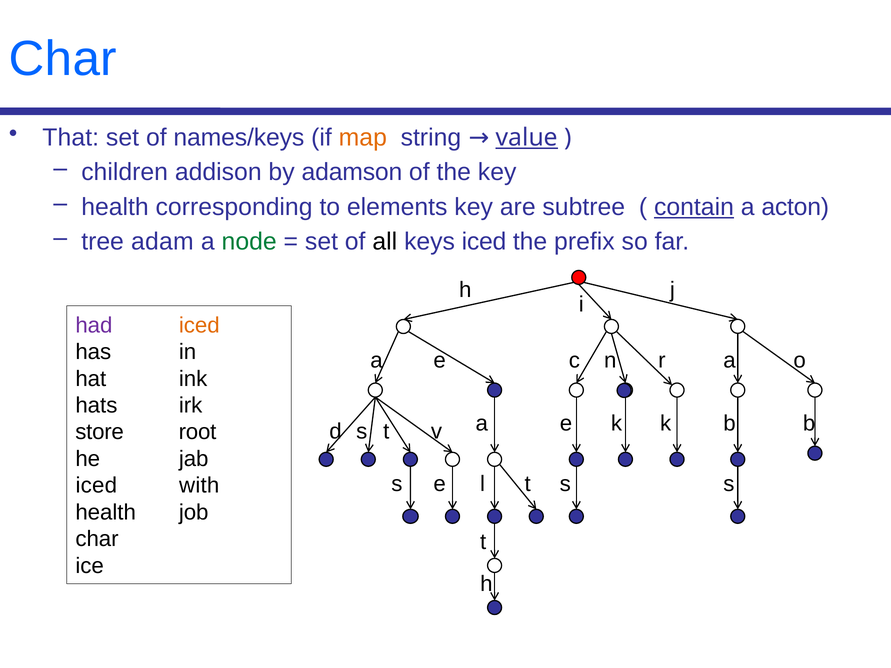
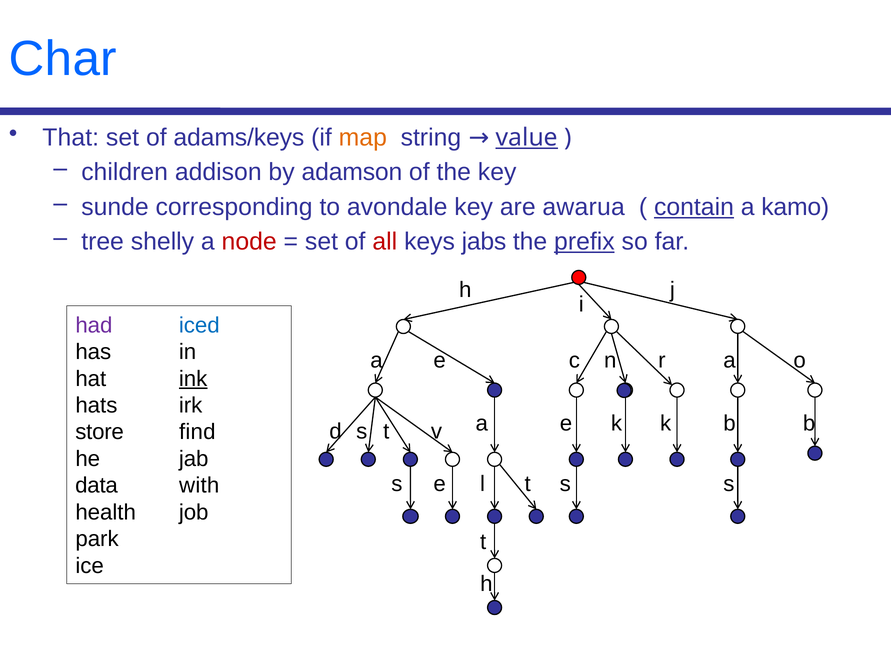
names/keys: names/keys -> adams/keys (239, 138)
health: health -> sunde (115, 207)
elements: elements -> avondale (397, 207)
subtree: subtree -> awarua (584, 207)
acton: acton -> kamo (795, 207)
adam: adam -> shelly (162, 242)
node colour: green -> red (249, 242)
all colour: black -> red (385, 242)
keys iced: iced -> jabs (484, 242)
prefix underline: none -> present (584, 242)
iced colour: orange -> blue (199, 325)
ink underline: none -> present (193, 379)
root: root -> find (197, 432)
iced: iced -> data (97, 486)
char: char -> park (97, 539)
